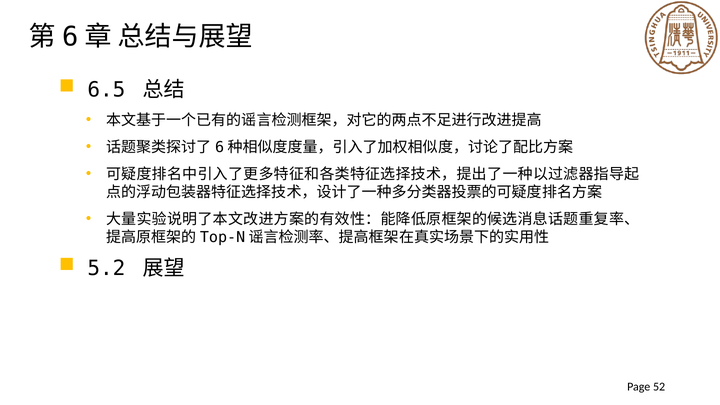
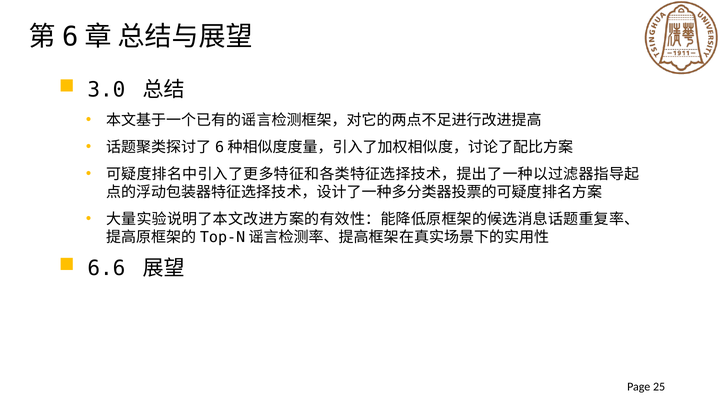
6.5: 6.5 -> 3.0 (106, 90)
5.2: 5.2 -> 6.6 (106, 268)
52: 52 -> 25 (659, 387)
